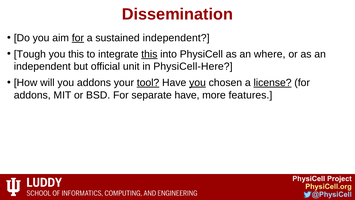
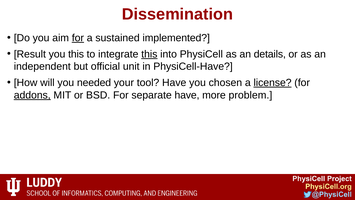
sustained independent: independent -> implemented (176, 38)
Tough: Tough -> Result (30, 54)
where: where -> details (270, 54)
PhysiCell-Here: PhysiCell-Here -> PhysiCell-Have (193, 66)
you addons: addons -> needed (94, 83)
tool underline: present -> none (148, 83)
you underline: present -> none (197, 83)
addons underline: none -> present (32, 95)
features: features -> problem (250, 95)
